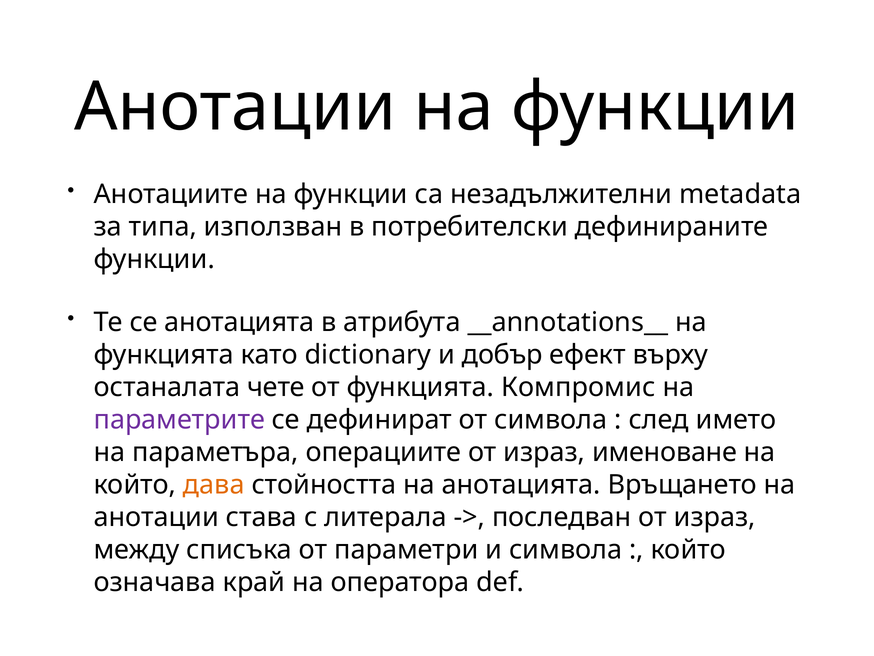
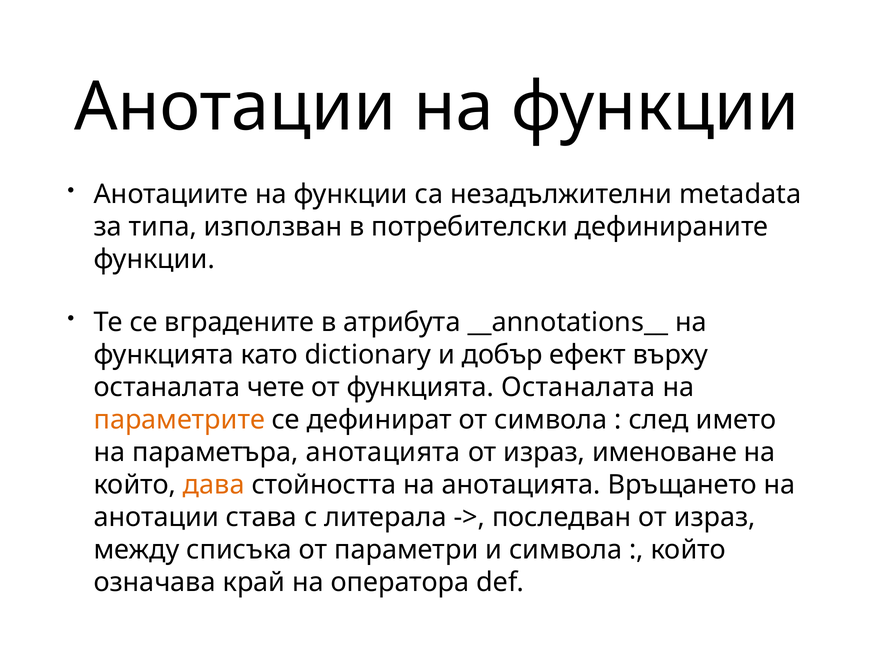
се анотацията: анотацията -> вградените (239, 322)
функцията Компромис: Компромис -> Останалата (578, 387)
параметрите colour: purple -> orange (179, 420)
параметъра операциите: операциите -> анотацията (383, 452)
